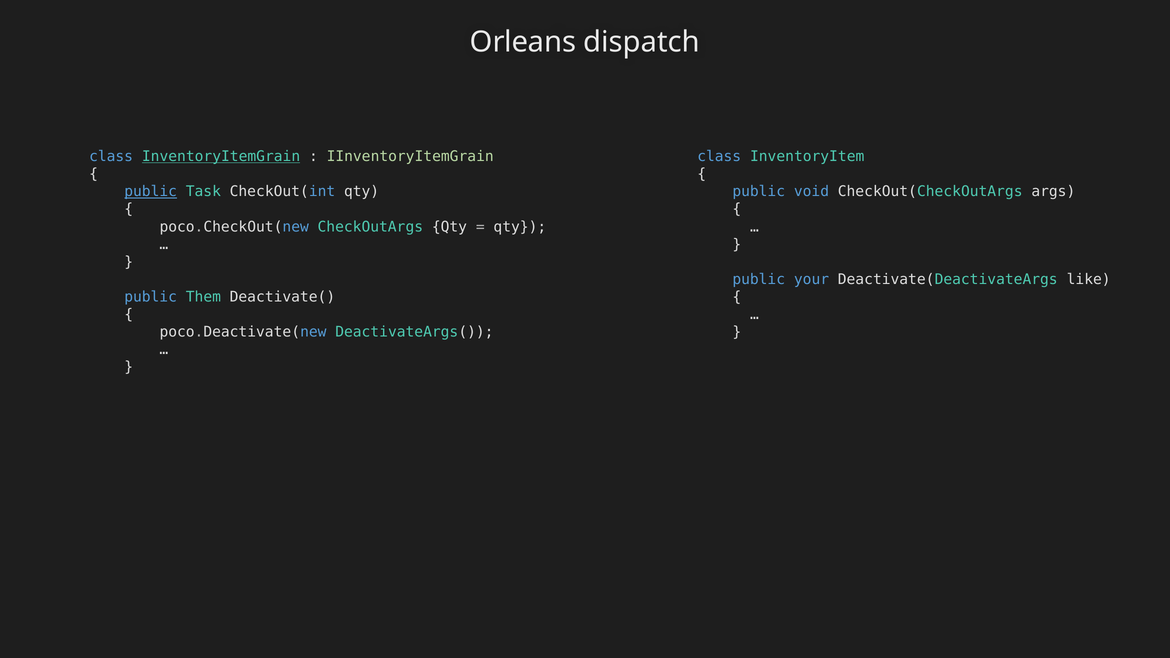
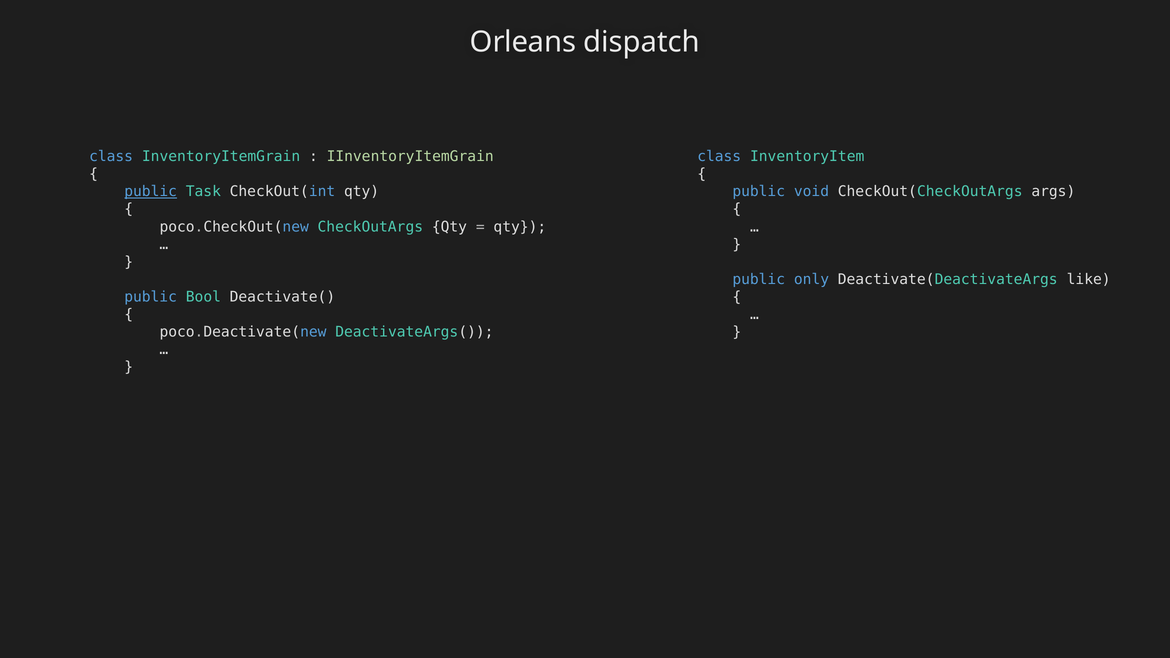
InventoryItemGrain underline: present -> none (221, 157)
your: your -> only (812, 279)
Them: Them -> Bool (203, 297)
